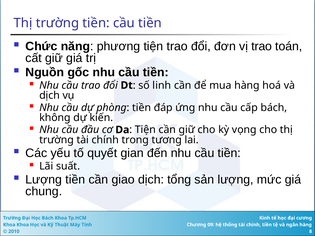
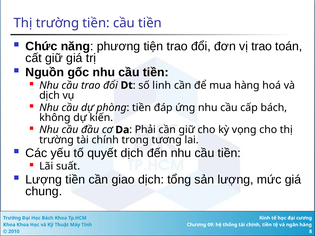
Tiện: Tiện -> Phải (145, 130)
quyết gian: gian -> dịch (132, 153)
